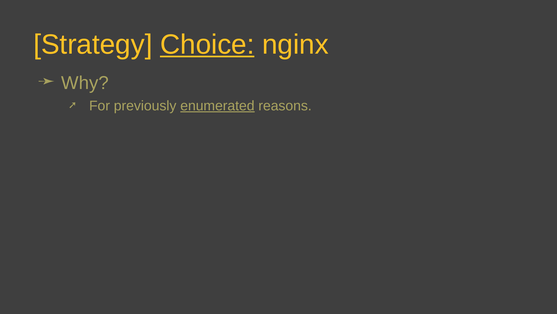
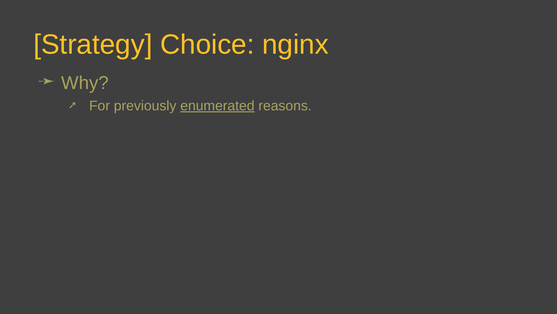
Choice underline: present -> none (207, 44)
